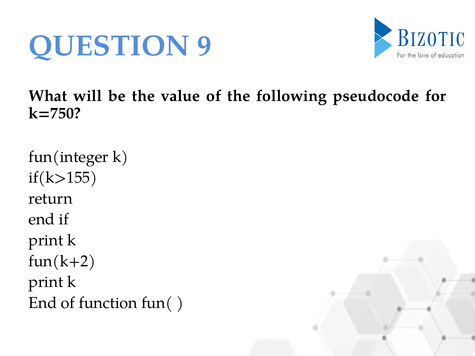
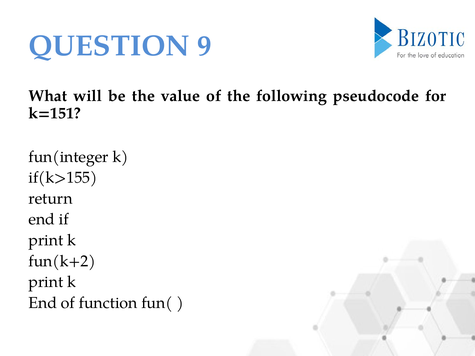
k=750: k=750 -> k=151 (55, 113)
